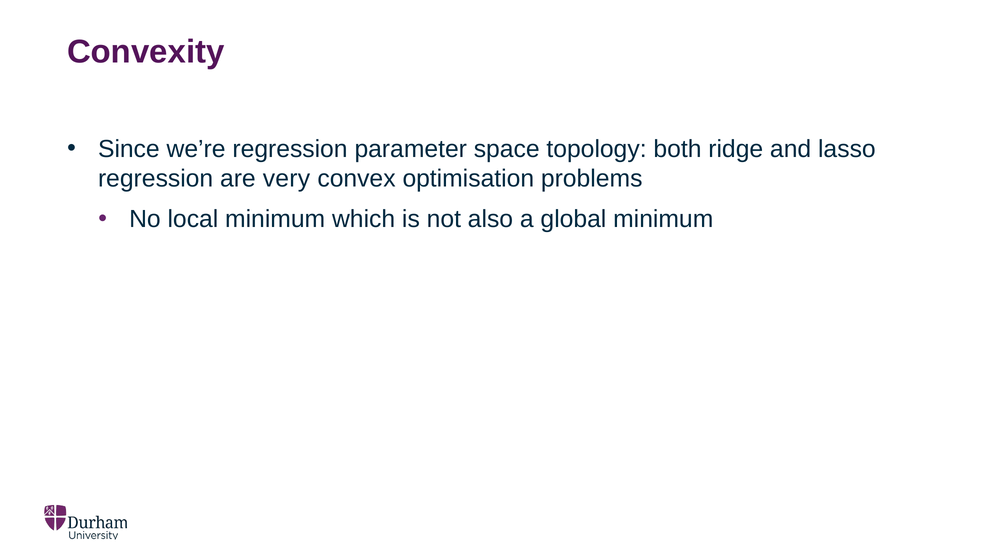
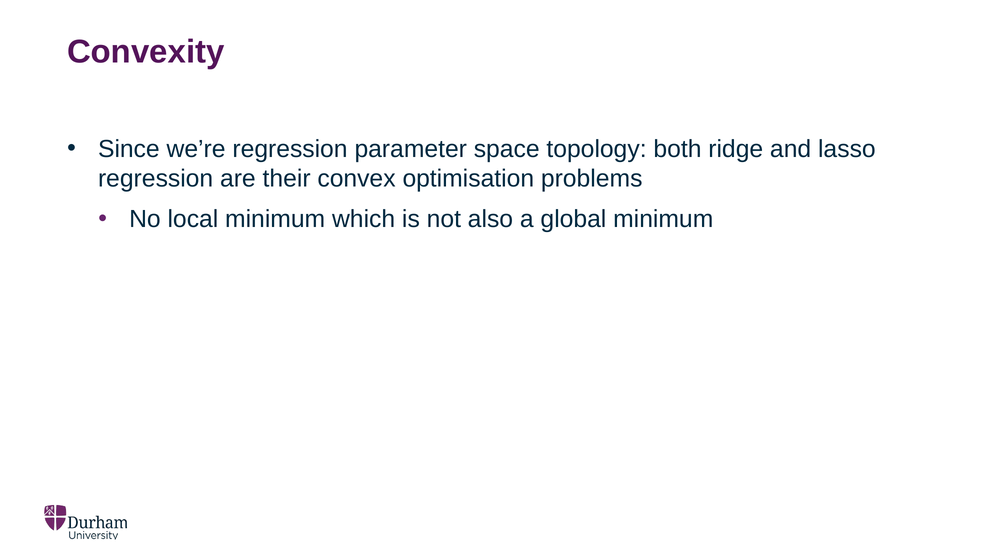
very: very -> their (287, 179)
